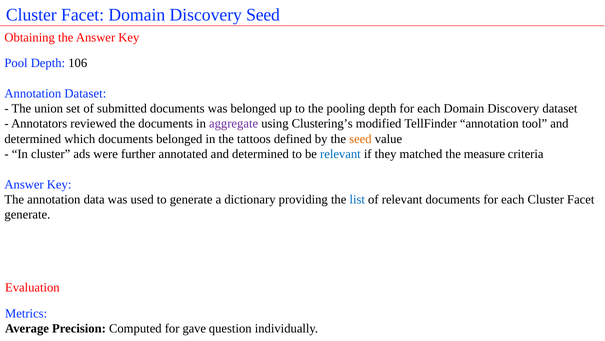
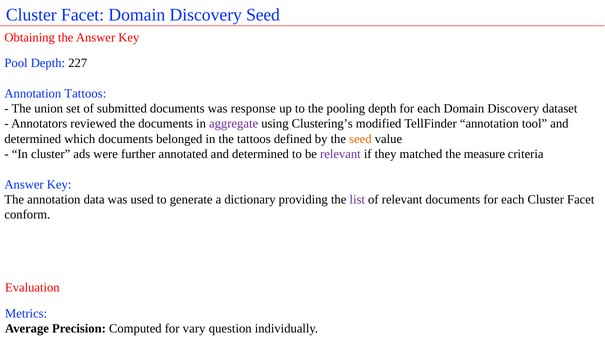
106: 106 -> 227 (78, 63)
Annotation Dataset: Dataset -> Tattoos (85, 93)
was belonged: belonged -> response (253, 108)
relevant colour: blue -> purple (340, 154)
list colour: blue -> purple (357, 199)
generate: generate -> conform (27, 214)
gave: gave -> vary (194, 328)
